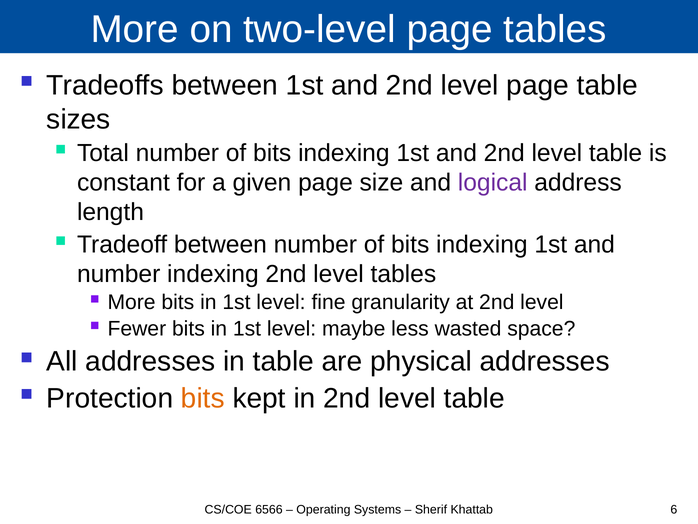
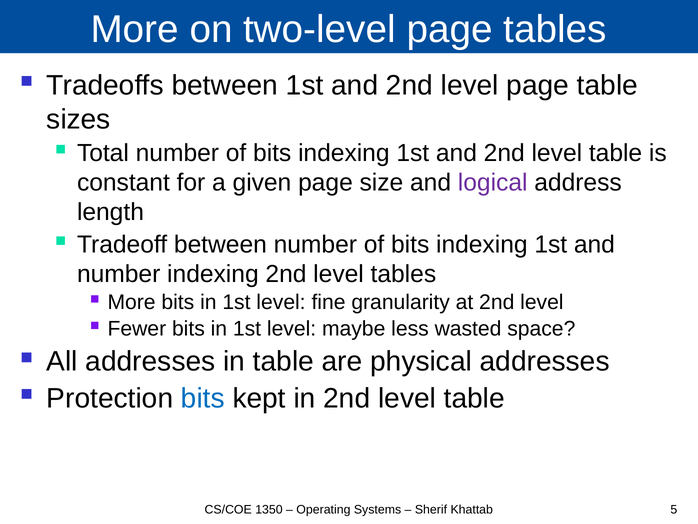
bits colour: orange -> blue (203, 398)
6566: 6566 -> 1350 (269, 509)
6: 6 -> 5 (674, 509)
